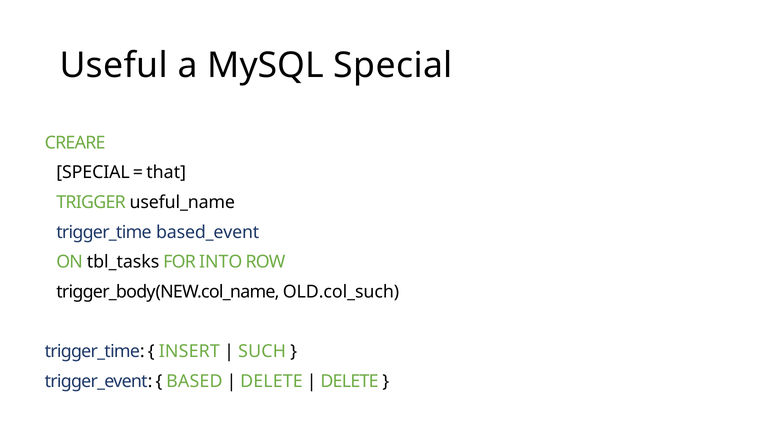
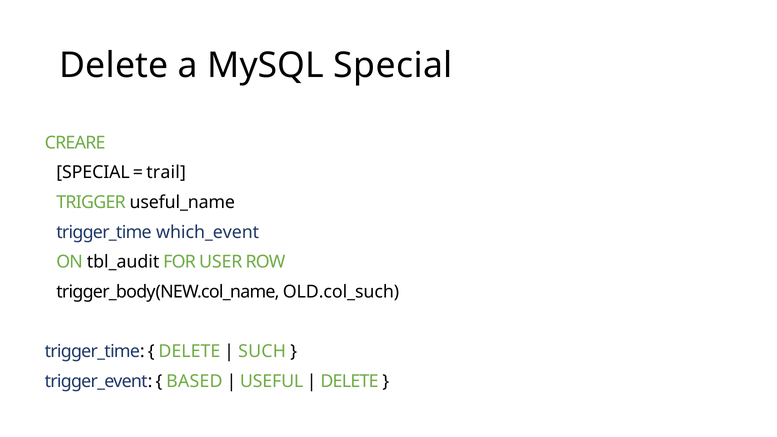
Useful: Useful -> Delete (114, 65)
that: that -> trail (166, 173)
based_event: based_event -> which_event (208, 232)
tbl_tasks: tbl_tasks -> tbl_audit (123, 262)
INTO: INTO -> USER (221, 262)
INSERT: INSERT -> DELETE (189, 352)
DELETE: DELETE -> USEFUL (272, 382)
